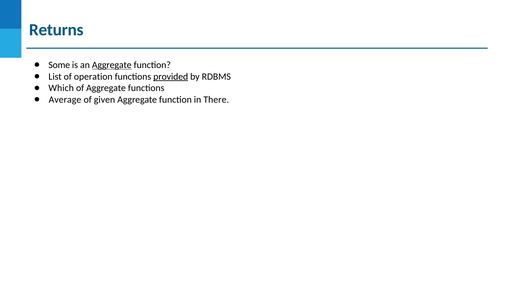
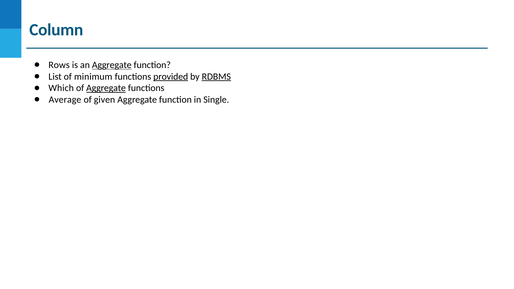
Returns: Returns -> Column (56, 30)
Some: Some -> Rows (59, 65)
operation: operation -> minimum (93, 77)
RDBMS underline: none -> present (216, 77)
Aggregate underline: none -> present (106, 88)
There: There -> Single (216, 100)
